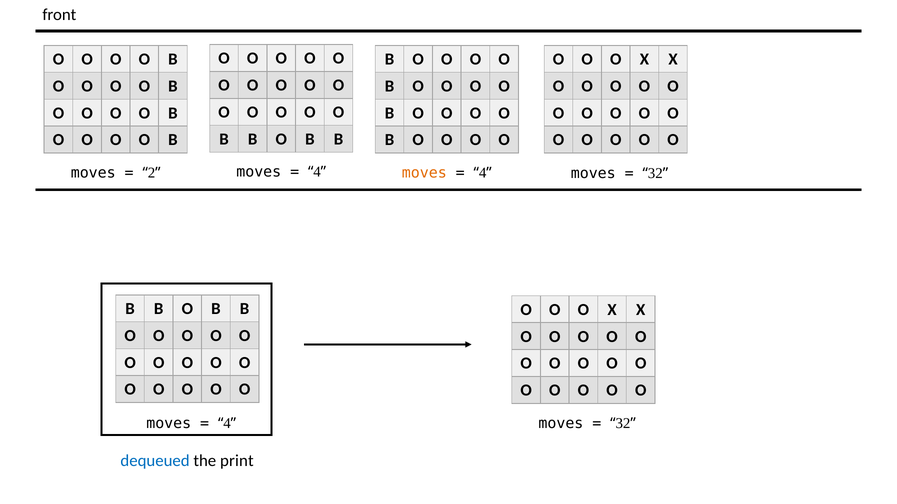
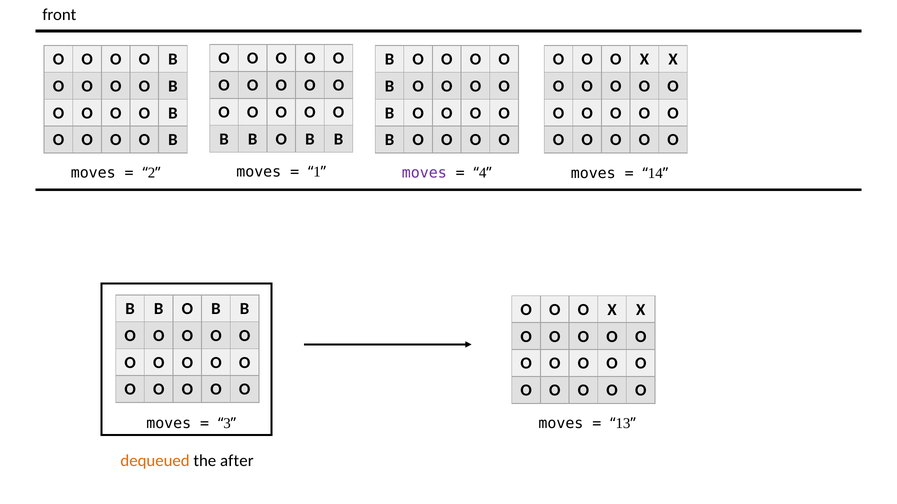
4: 4 -> 1 (317, 172)
moves colour: orange -> purple (424, 173)
32: 32 -> 14 (655, 173)
4: 4 -> 3 (227, 424)
32: 32 -> 13 (623, 424)
dequeued colour: blue -> orange (155, 461)
print: print -> after (237, 461)
